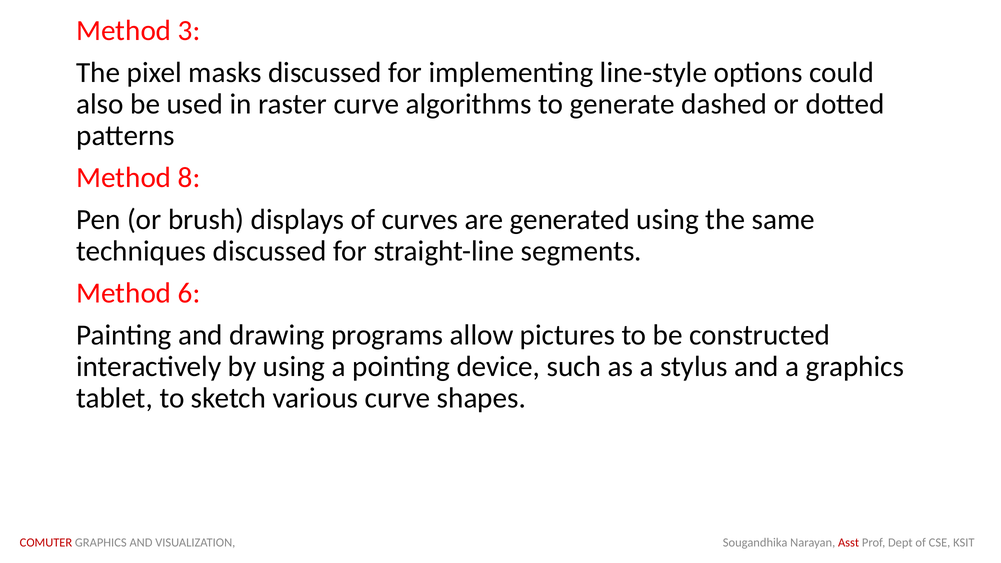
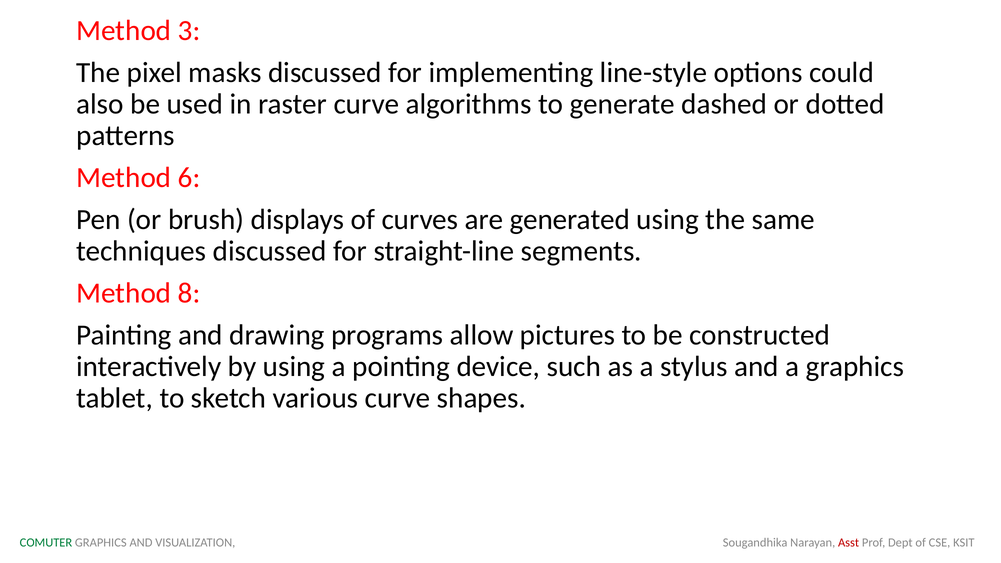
8: 8 -> 6 (189, 178)
6: 6 -> 8 (189, 293)
COMUTER colour: red -> green (46, 543)
